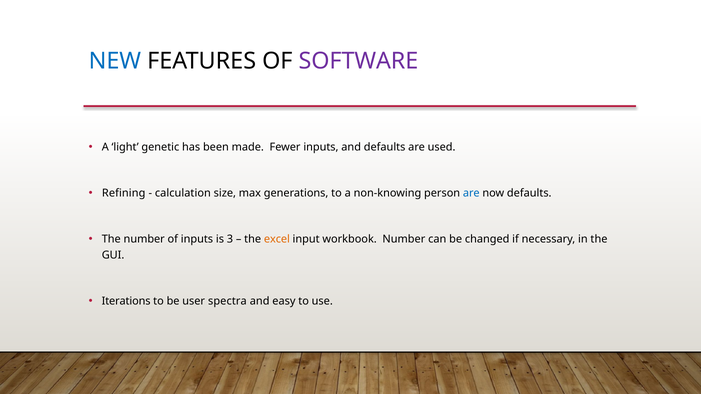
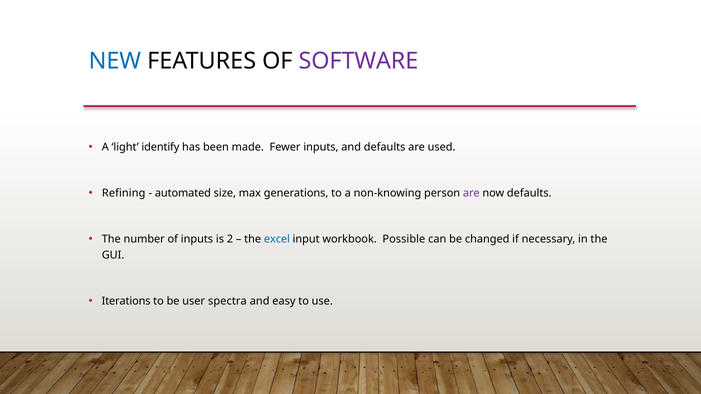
genetic: genetic -> identify (160, 147)
calculation: calculation -> automated (183, 193)
are colour: blue -> purple (471, 193)
3: 3 -> 2 (230, 239)
excel colour: orange -> blue (277, 239)
workbook Number: Number -> Possible (404, 239)
